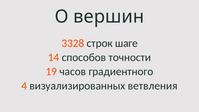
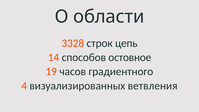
вершин: вершин -> области (109, 17)
шаге: шаге -> цепь (126, 43)
точности: точности -> остовное (130, 57)
